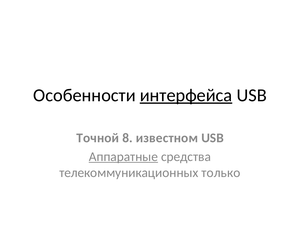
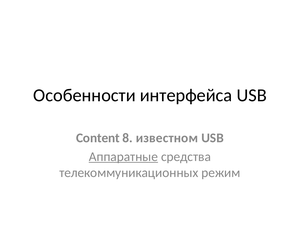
интерфейса underline: present -> none (186, 95)
Точной: Точной -> Content (98, 138)
только: только -> режим (221, 173)
